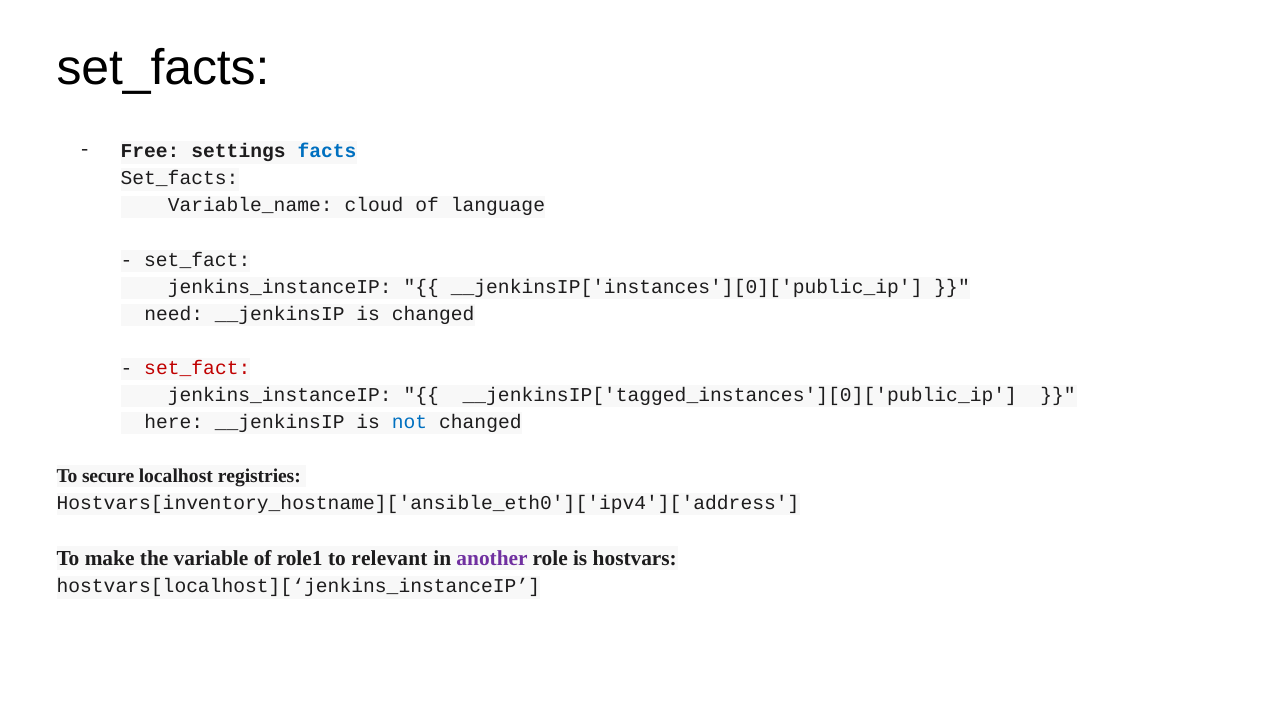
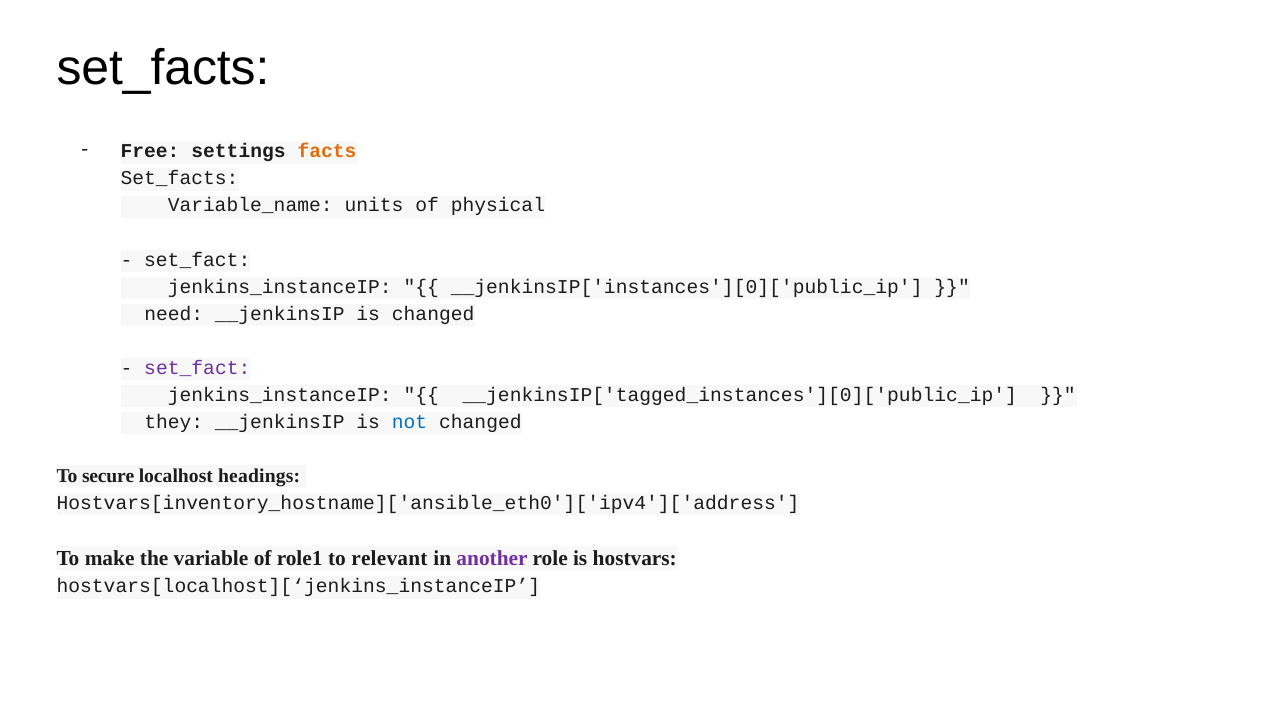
facts colour: blue -> orange (327, 151)
cloud: cloud -> units (374, 205)
language: language -> physical (498, 205)
set_fact colour: red -> purple (197, 368)
here: here -> they (174, 422)
registries: registries -> headings (259, 476)
